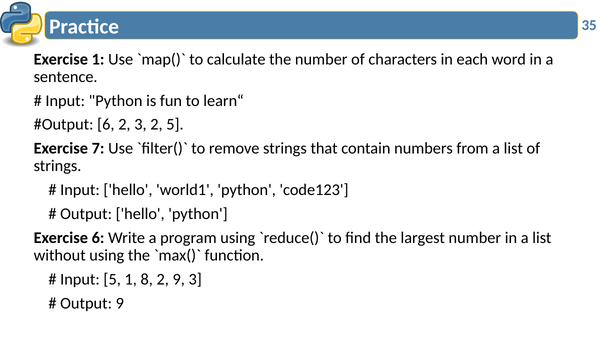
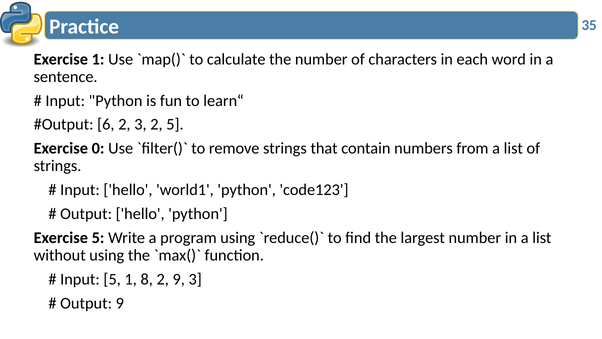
7: 7 -> 0 (98, 148)
Exercise 6: 6 -> 5 (98, 238)
